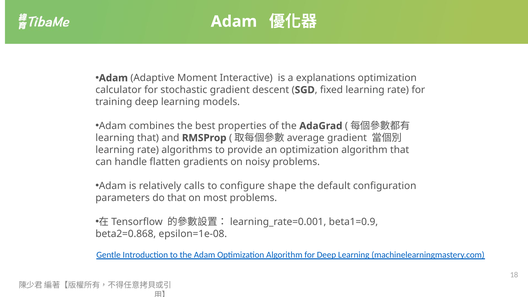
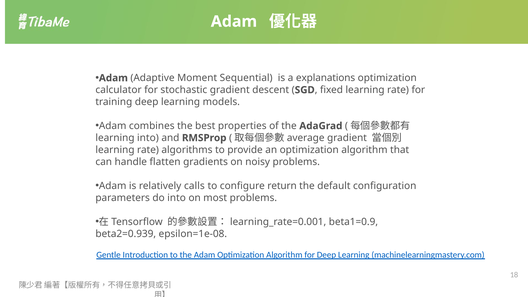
Interactive: Interactive -> Sequential (246, 78)
learning that: that -> into (148, 138)
shape: shape -> return (282, 186)
do that: that -> into (177, 198)
beta2=0.868: beta2=0.868 -> beta2=0.939 (126, 234)
